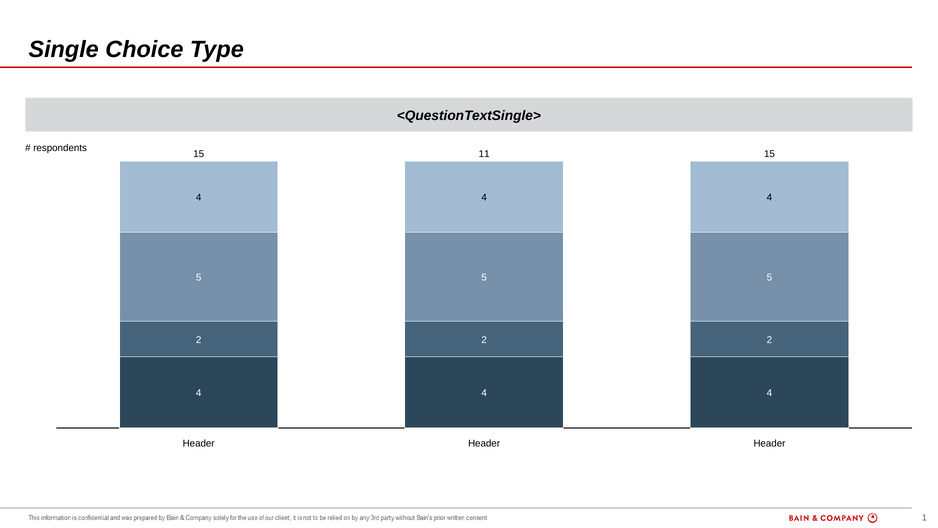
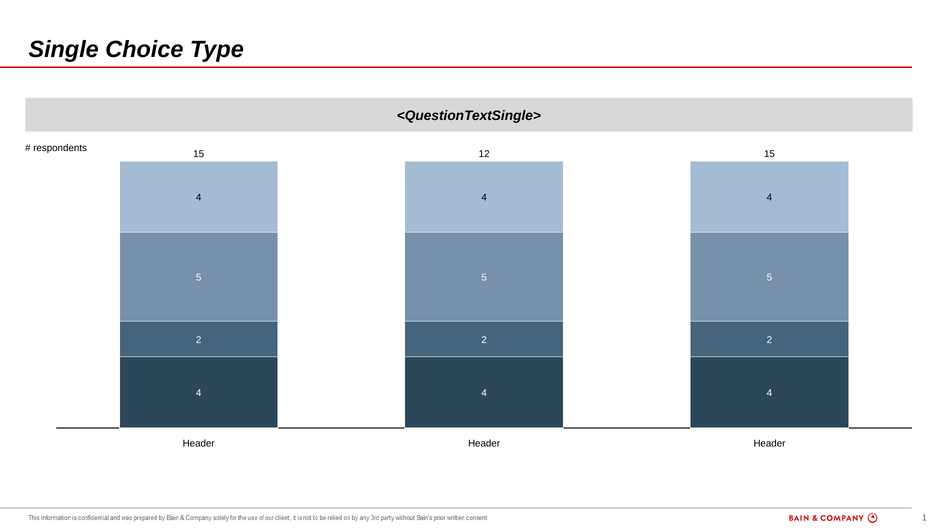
11: 11 -> 12 (484, 154)
